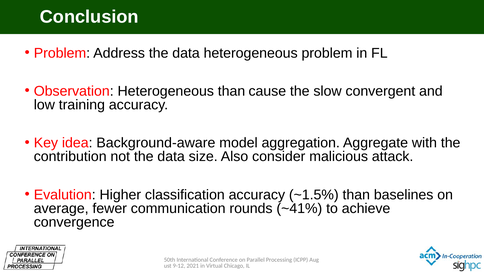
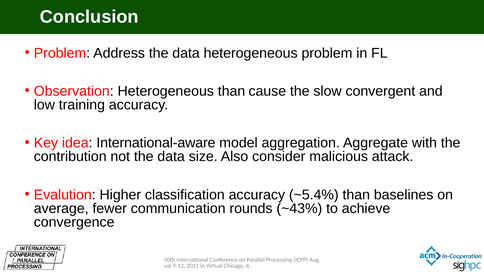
Background-aware: Background-aware -> International-aware (156, 143)
~1.5%: ~1.5% -> ~5.4% (314, 195)
~41%: ~41% -> ~43% (299, 209)
